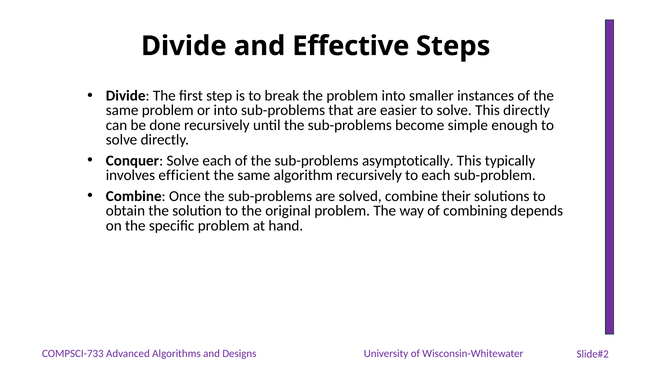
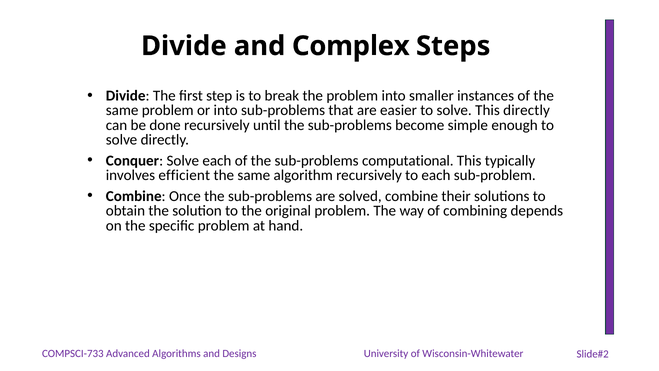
Effective: Effective -> Complex (351, 46)
asymptotically: asymptotically -> computational (408, 161)
